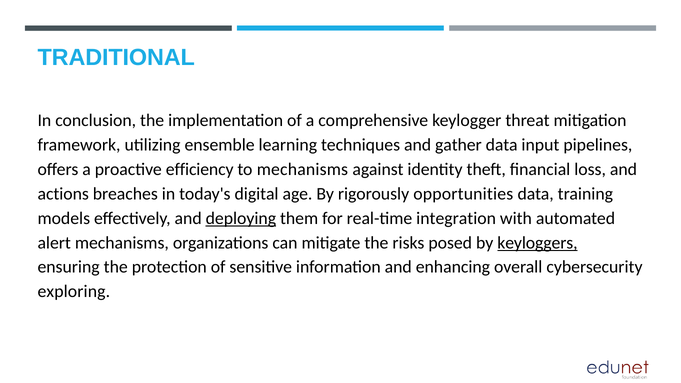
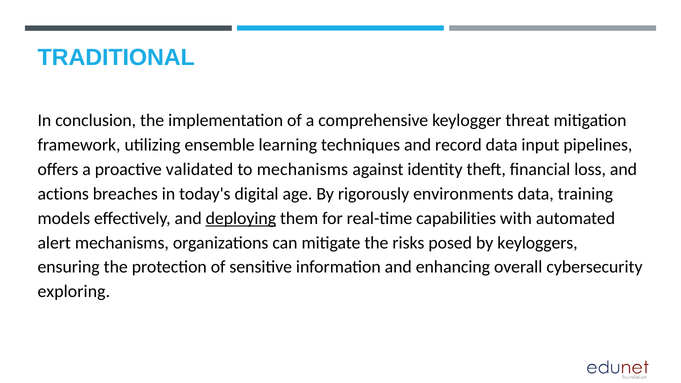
gather: gather -> record (458, 145)
efficiency: efficiency -> validated (200, 169)
opportunities: opportunities -> environments (463, 194)
integration: integration -> capabilities (456, 218)
keyloggers underline: present -> none (537, 243)
